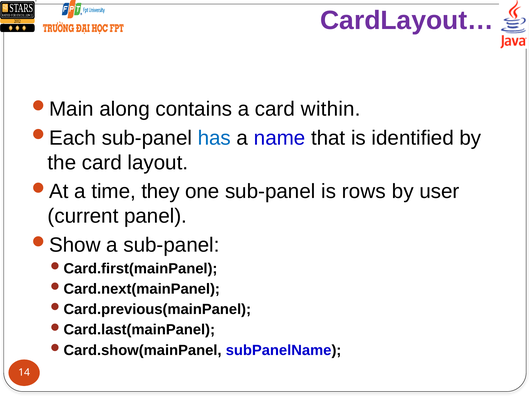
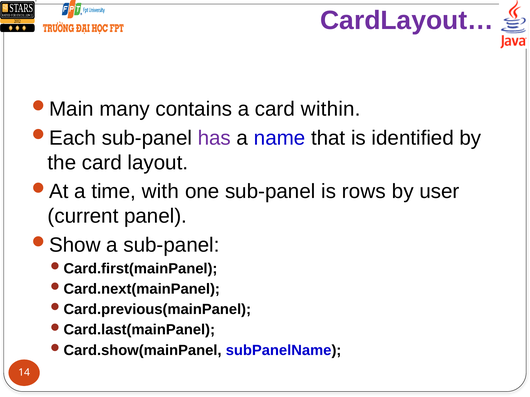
along: along -> many (125, 109)
has colour: blue -> purple (214, 138)
they: they -> with (160, 192)
